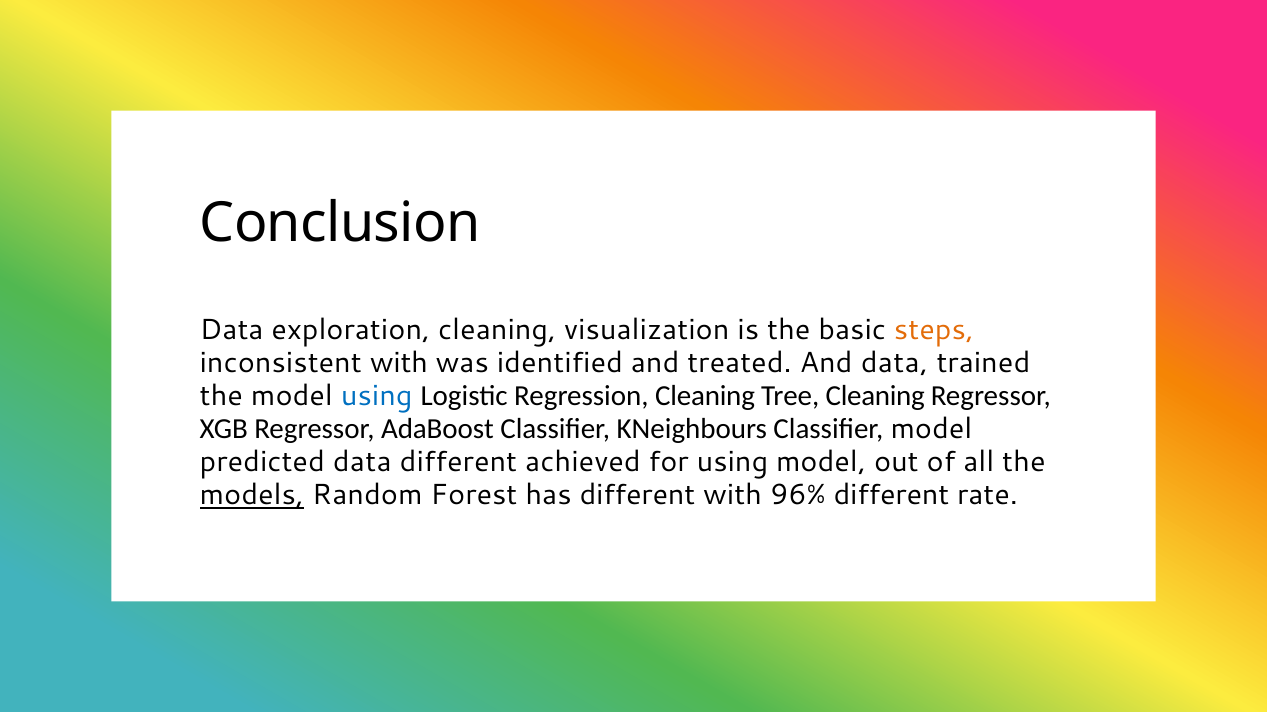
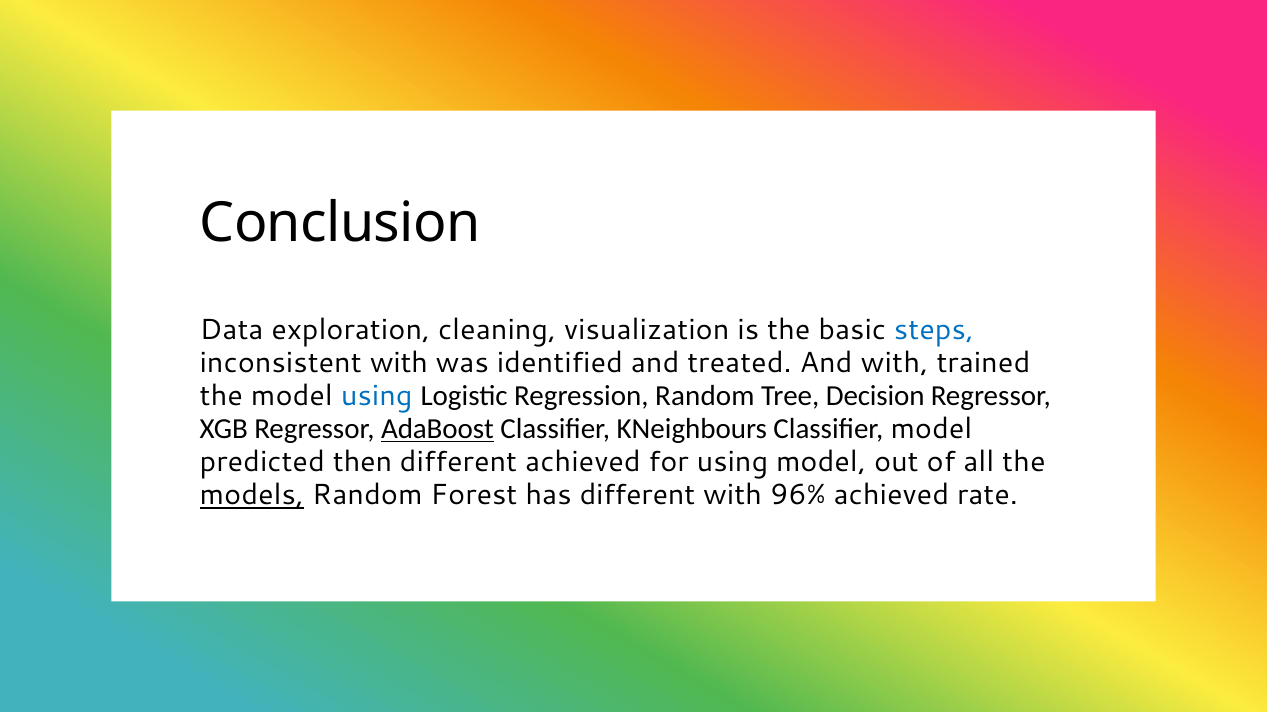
steps colour: orange -> blue (934, 330)
And data: data -> with (894, 363)
Regression Cleaning: Cleaning -> Random (705, 396)
Tree Cleaning: Cleaning -> Decision (875, 396)
AdaBoost underline: none -> present (437, 430)
predicted data: data -> then (362, 463)
96% different: different -> achieved (891, 496)
